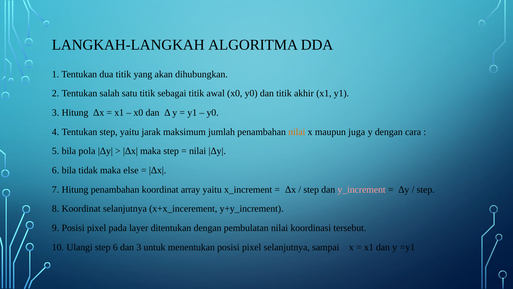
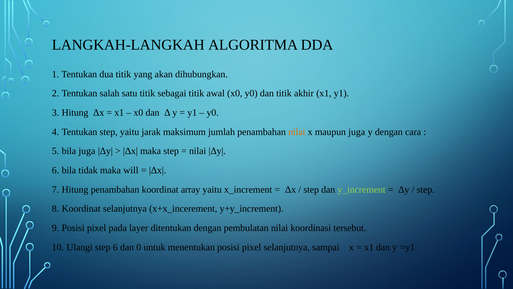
bila pola: pola -> juga (87, 151)
else: else -> will (131, 170)
y_increment colour: pink -> light green (362, 189)
dan 3: 3 -> 0 (139, 247)
